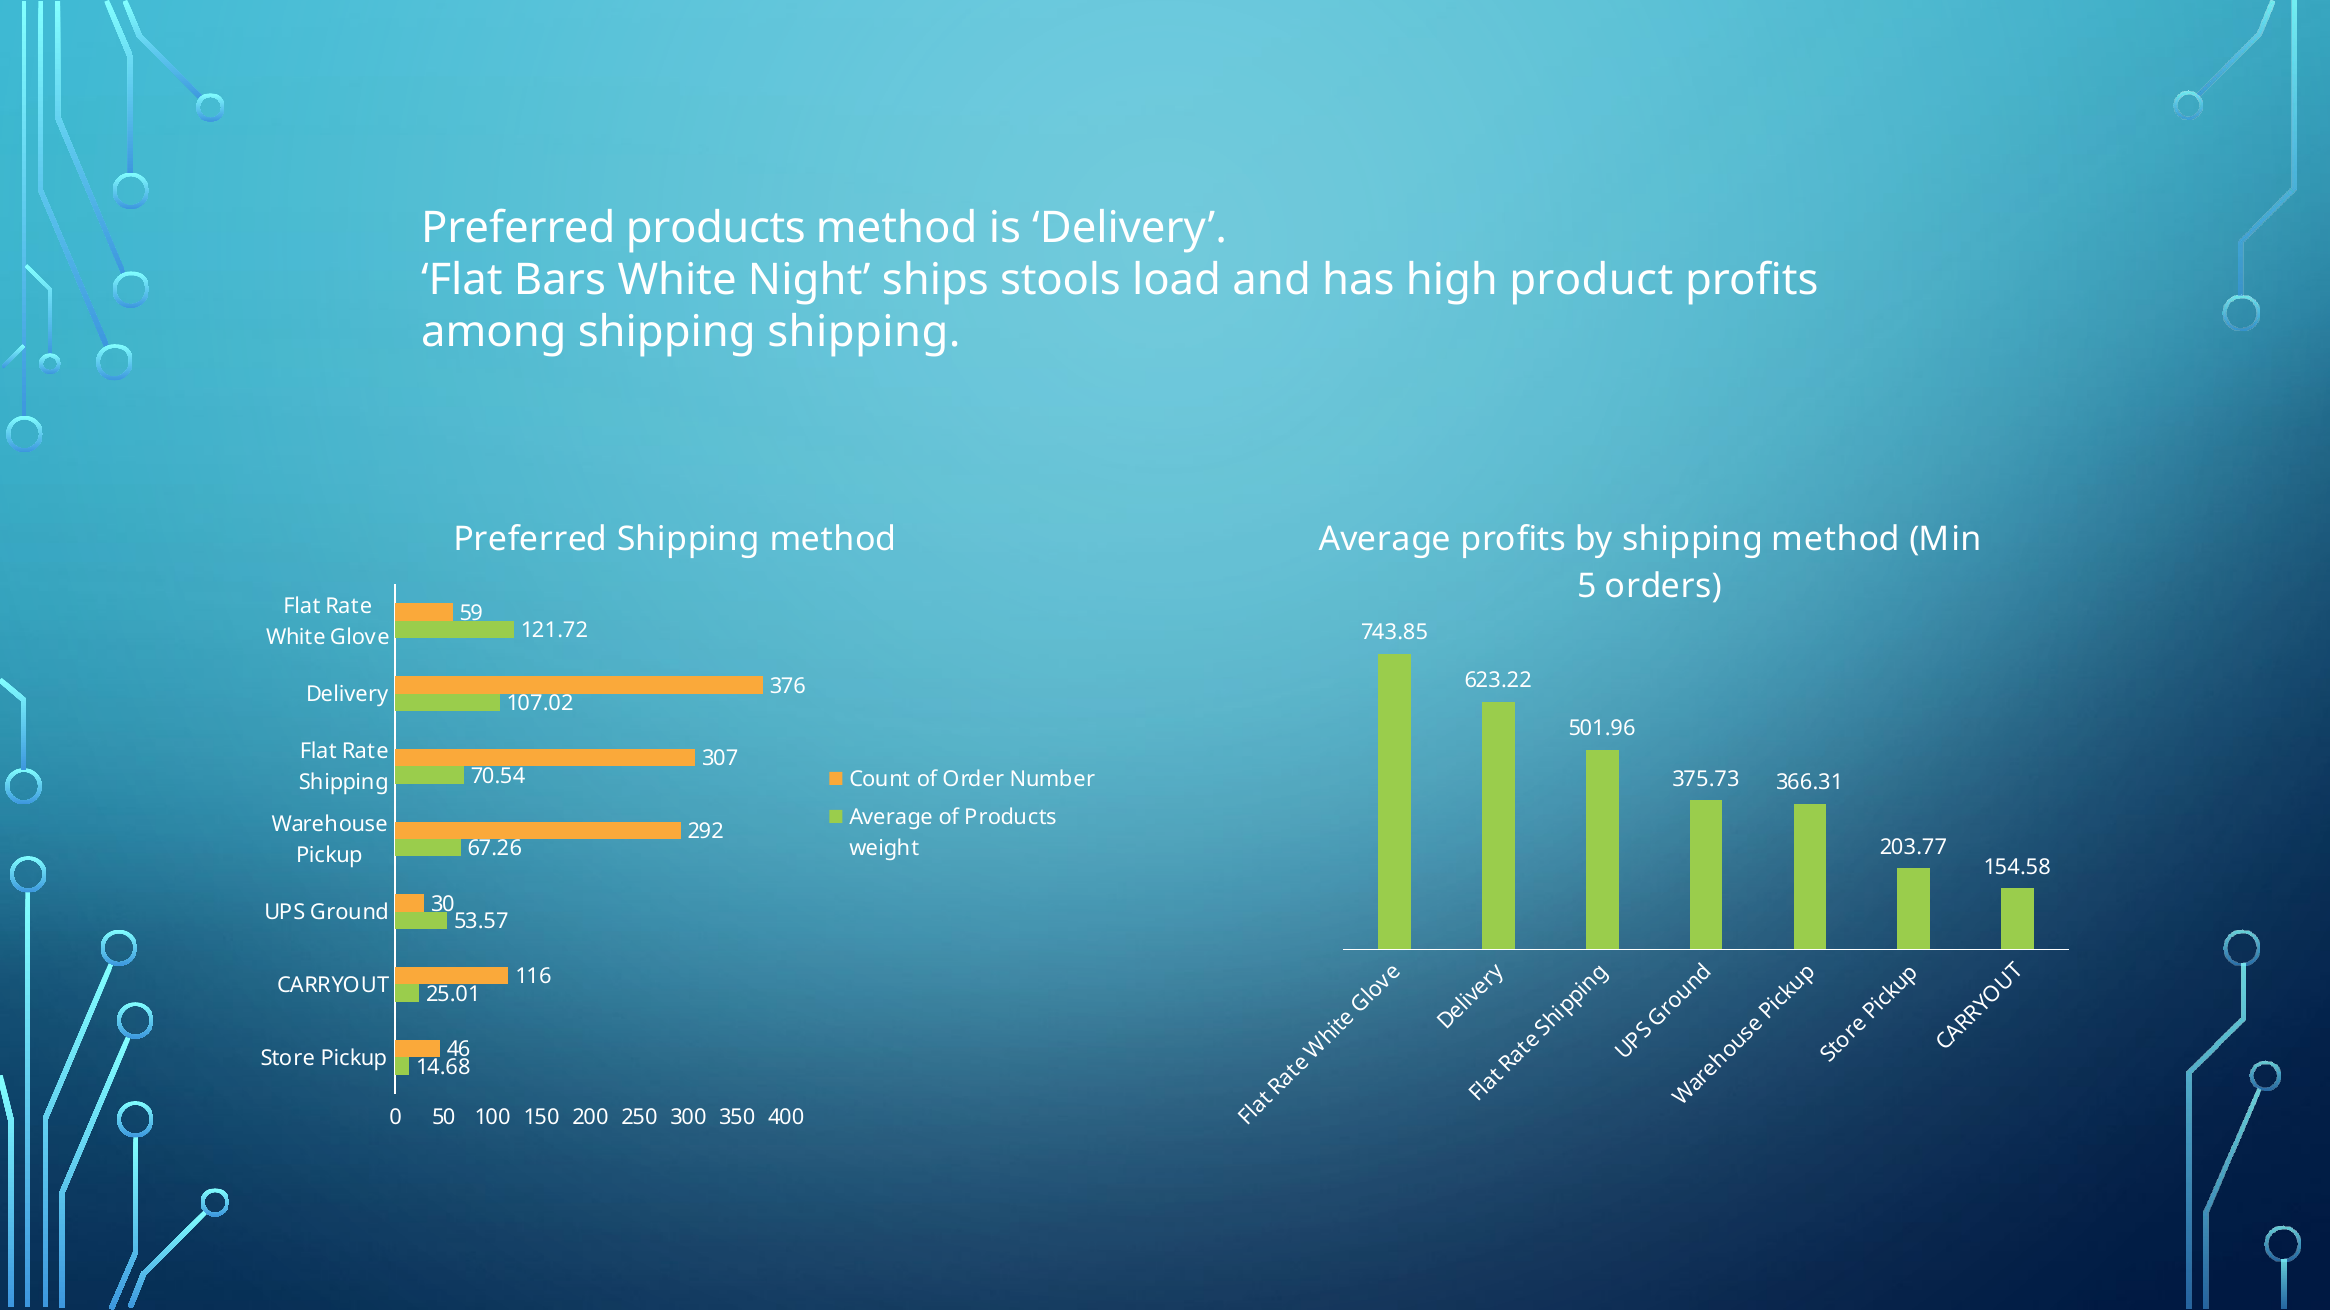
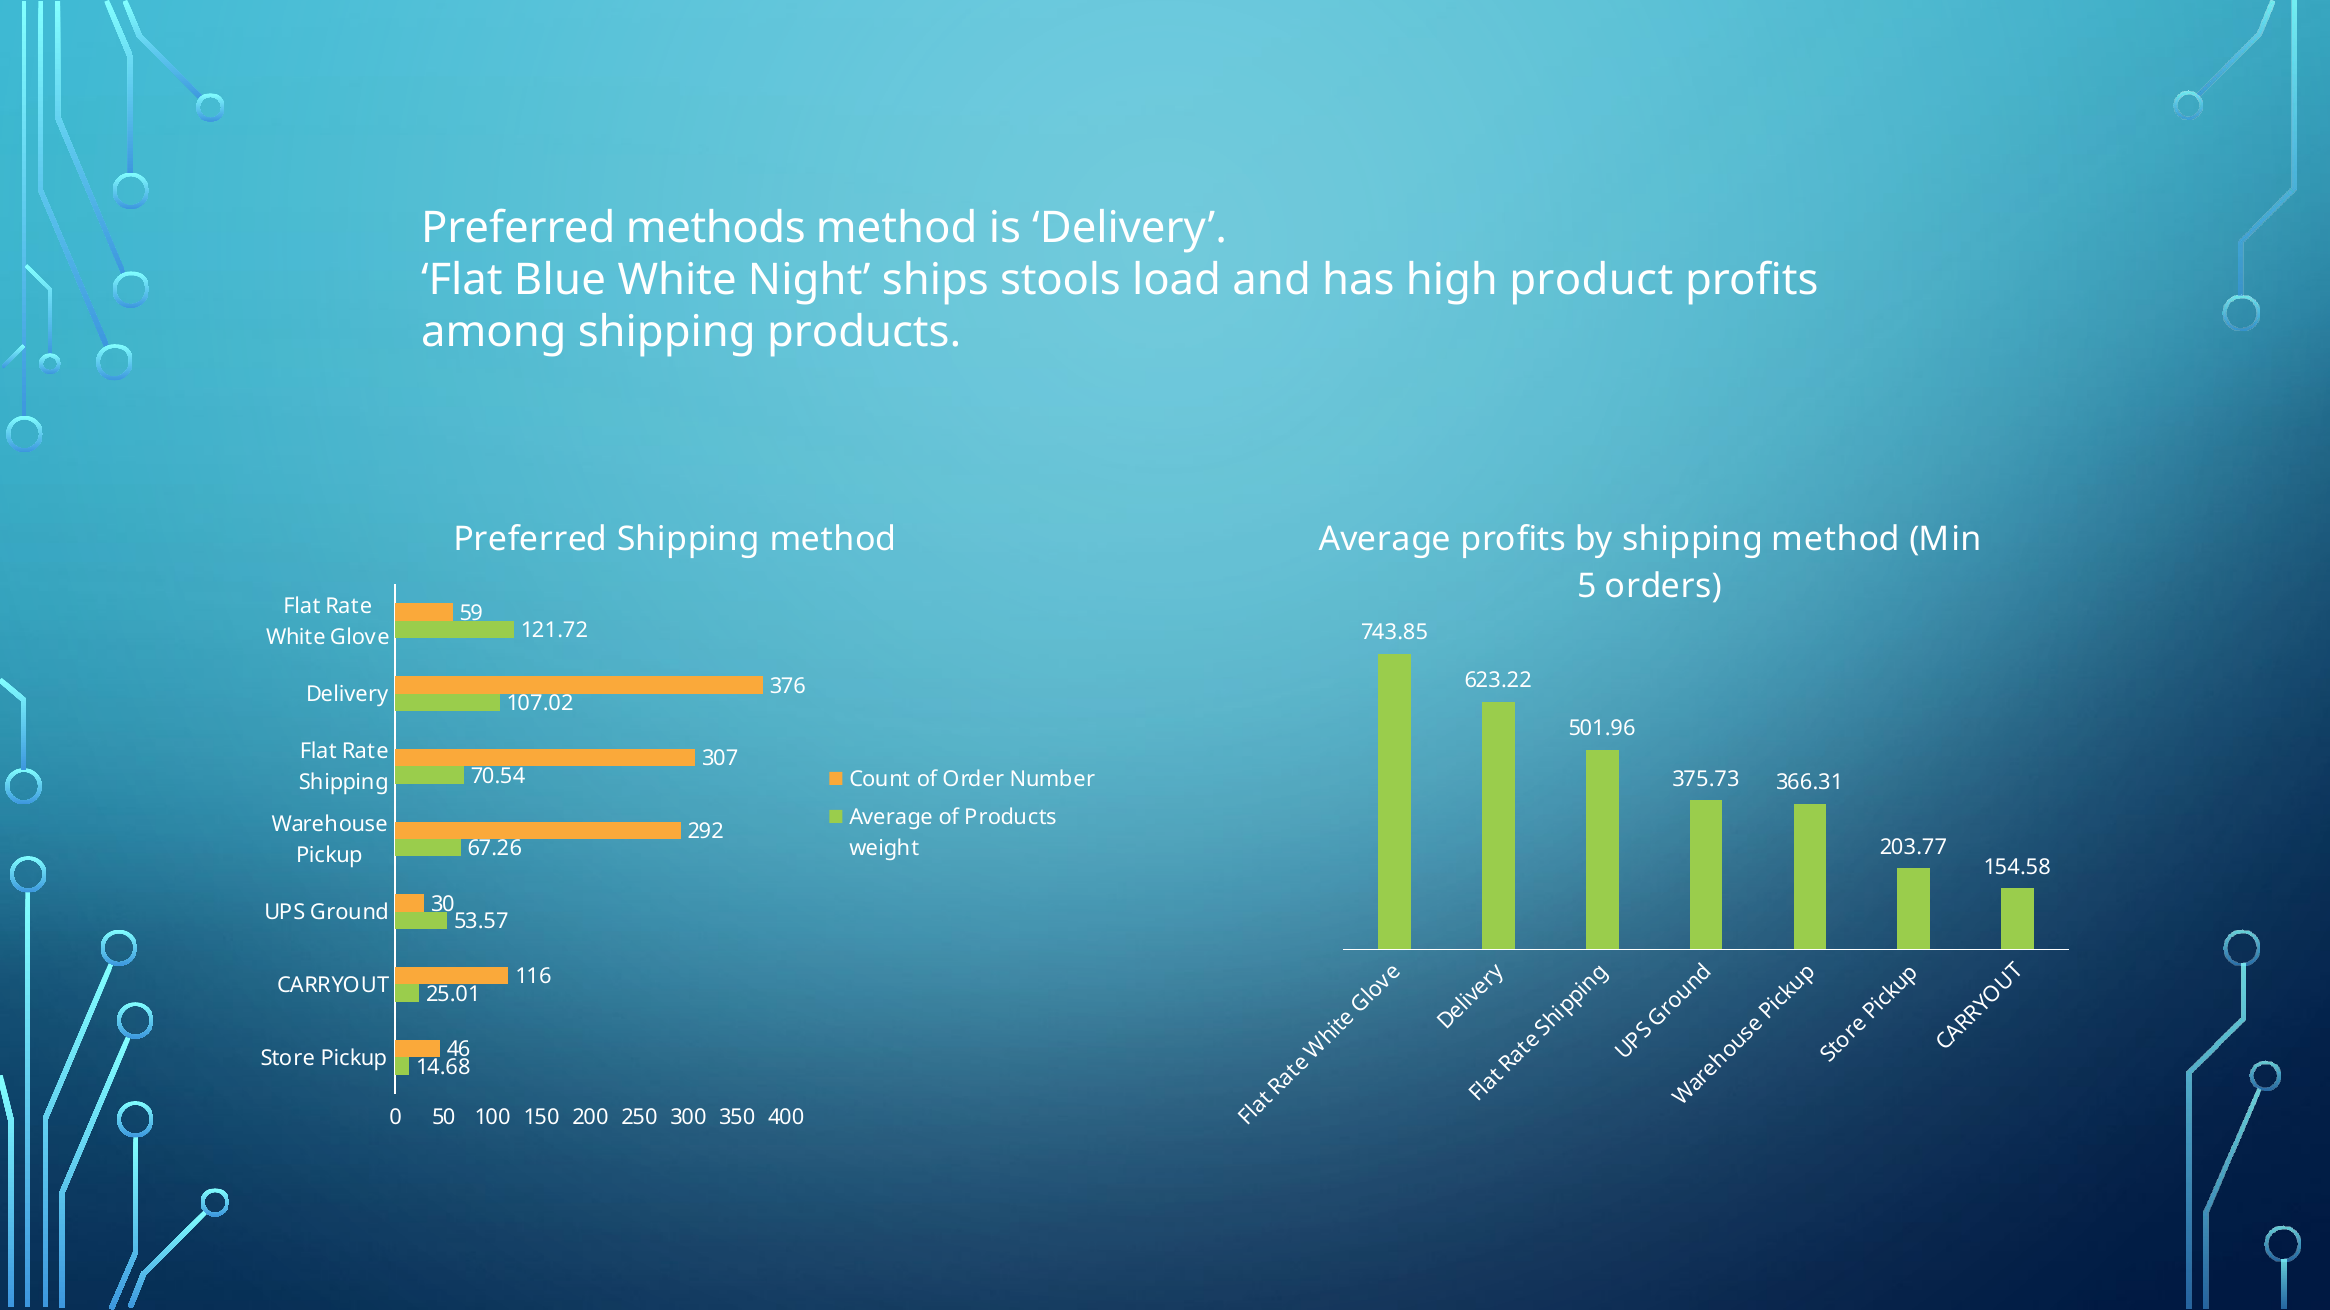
Preferred products: products -> methods (716, 228)
Bars: Bars -> Blue (560, 280)
shipping shipping: shipping -> products (864, 333)
